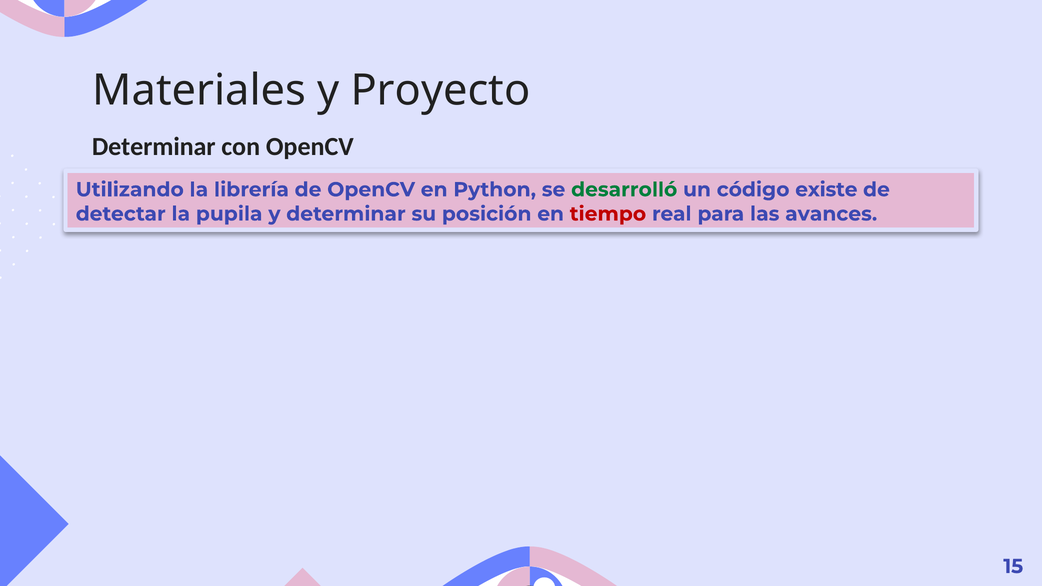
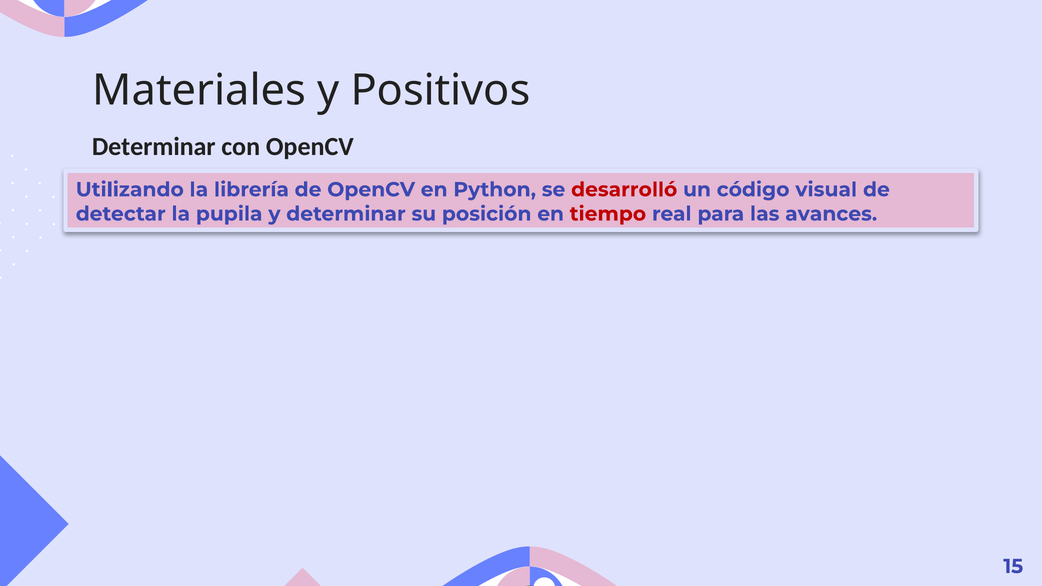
Proyecto: Proyecto -> Positivos (441, 90)
desarrolló colour: green -> red (624, 190)
existe: existe -> visual (826, 190)
